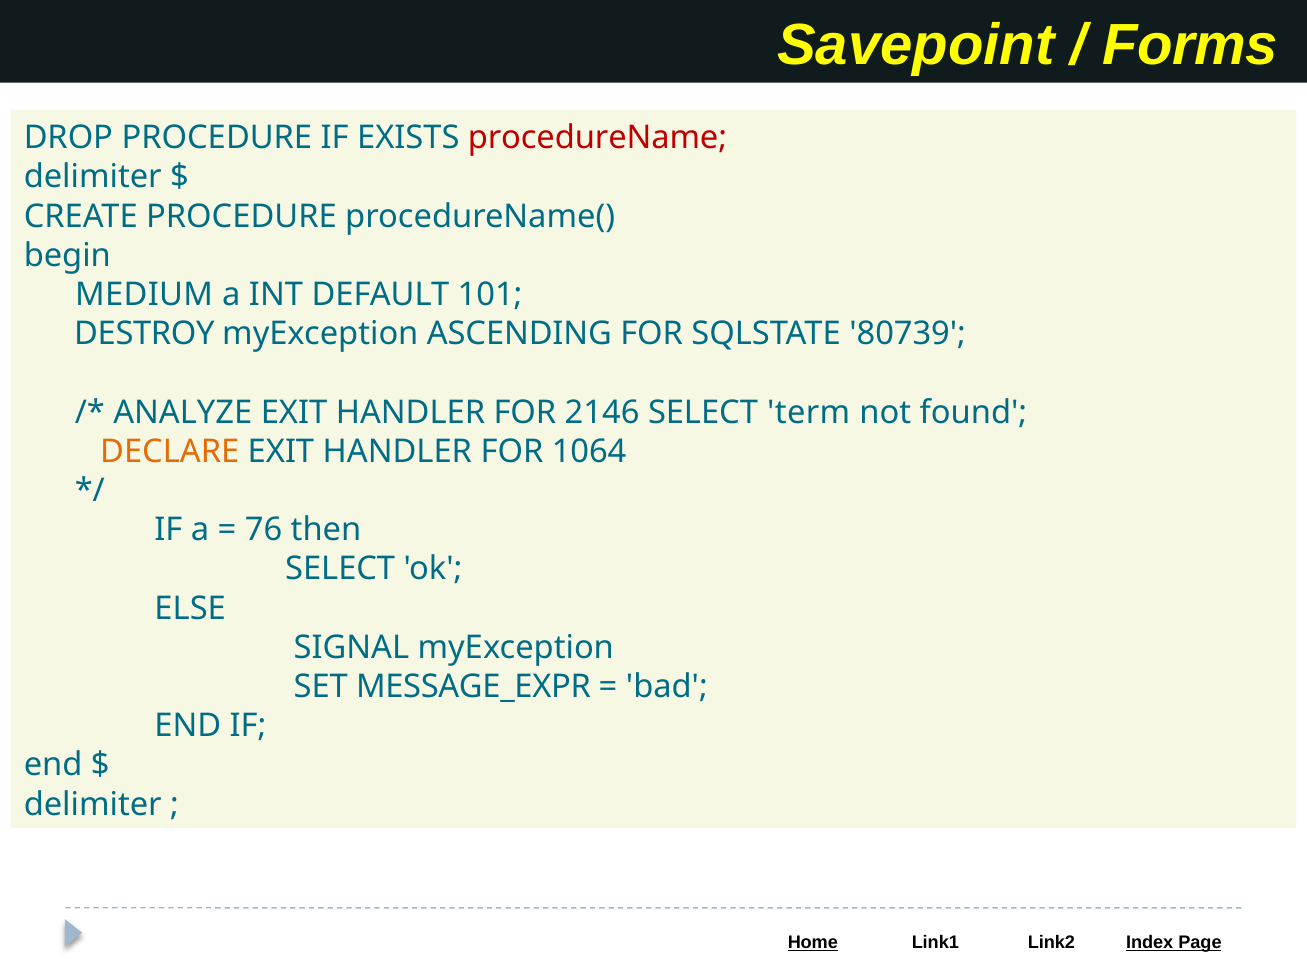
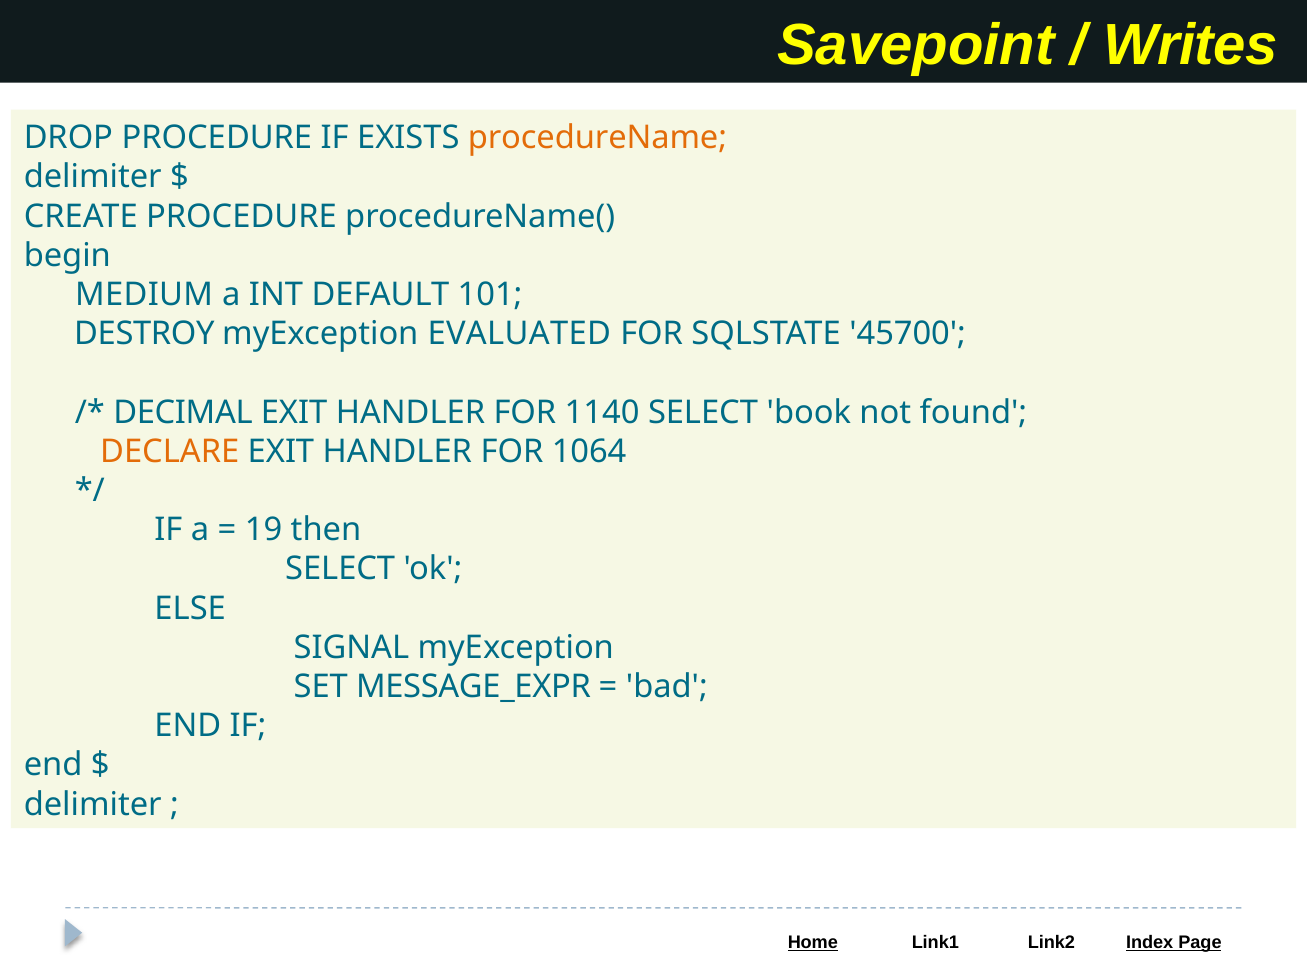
Forms: Forms -> Writes (1190, 45)
procedureName colour: red -> orange (597, 138)
ASCENDING: ASCENDING -> EVALUATED (519, 334)
80739: 80739 -> 45700 (908, 334)
ANALYZE: ANALYZE -> DECIMAL (183, 412)
2146: 2146 -> 1140 (602, 412)
term: term -> book (809, 412)
76: 76 -> 19 (264, 530)
